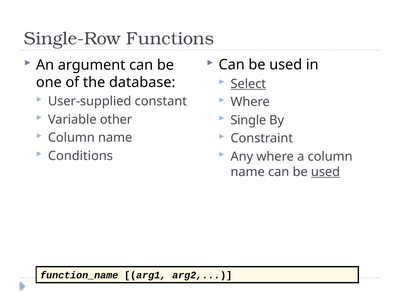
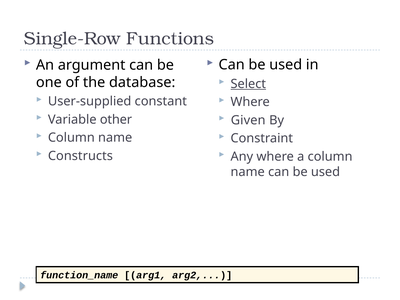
Single: Single -> Given (248, 120)
Conditions: Conditions -> Constructs (80, 156)
used underline: present -> none (325, 172)
